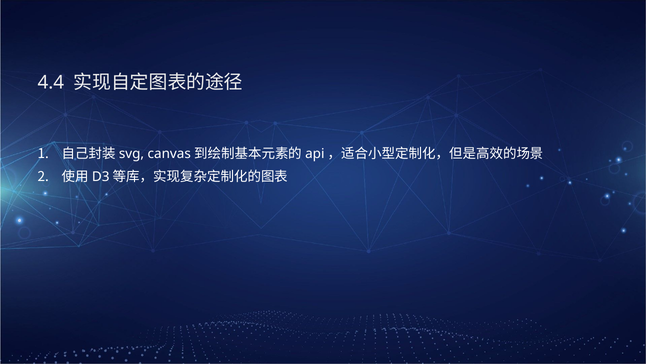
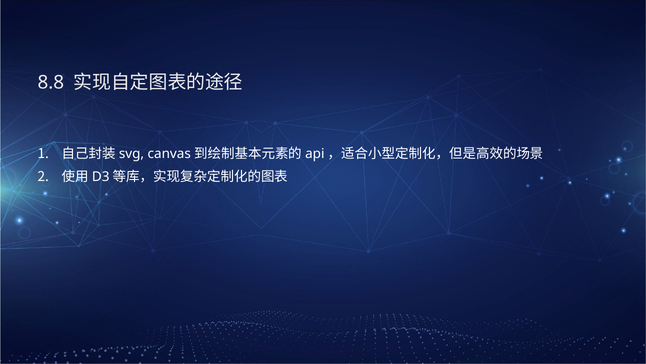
4.4: 4.4 -> 8.8 (51, 83)
